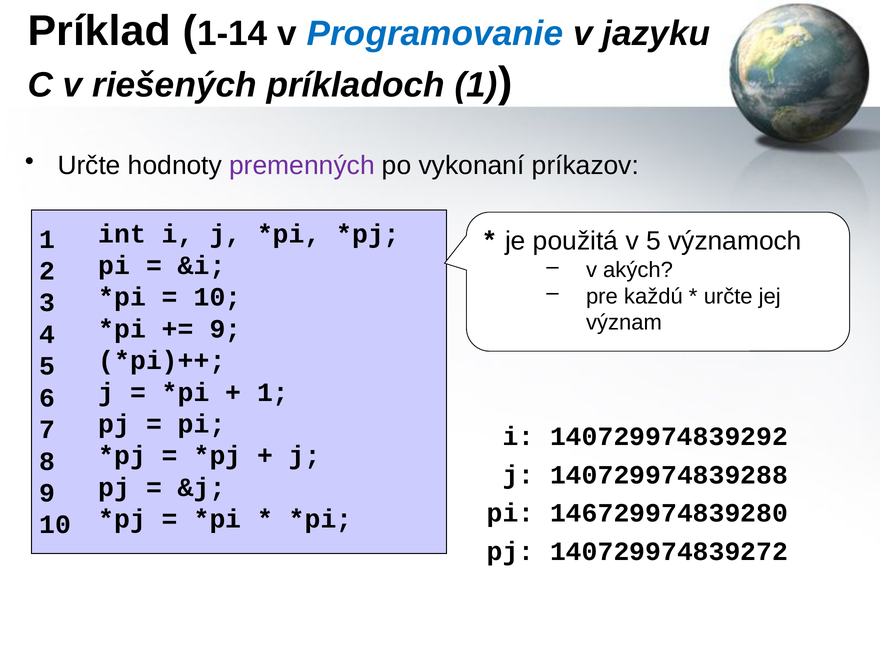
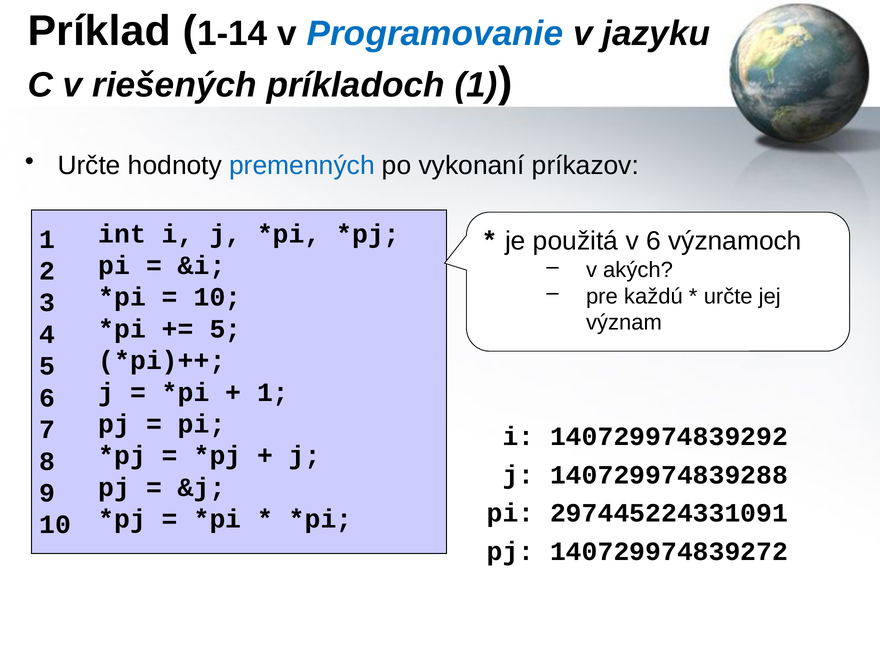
premenných colour: purple -> blue (302, 166)
v 5: 5 -> 6 (653, 241)
9: 9 -> 5 (225, 329)
146729974839280: 146729974839280 -> 297445224331091 (669, 513)
